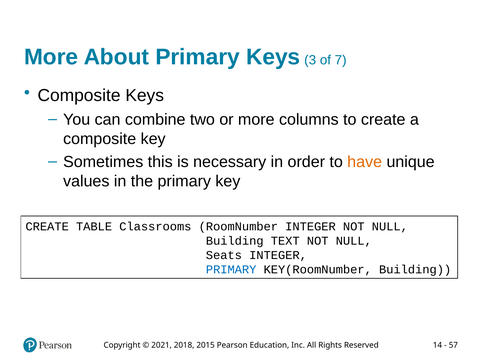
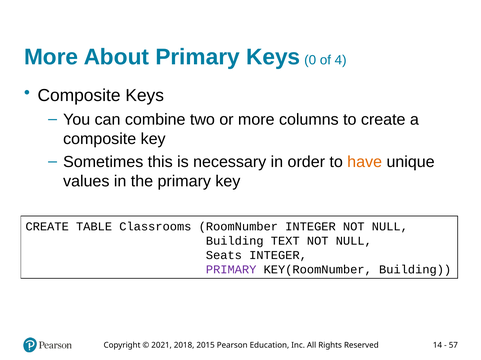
3: 3 -> 0 (310, 60)
7: 7 -> 4 (341, 60)
PRIMARY colour: blue -> purple (231, 270)
